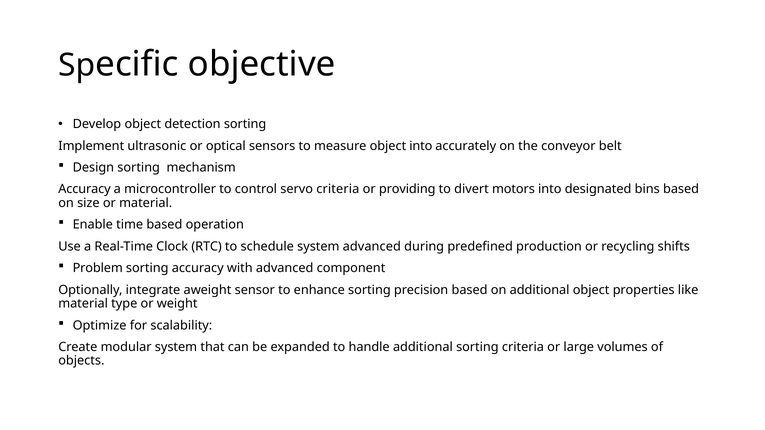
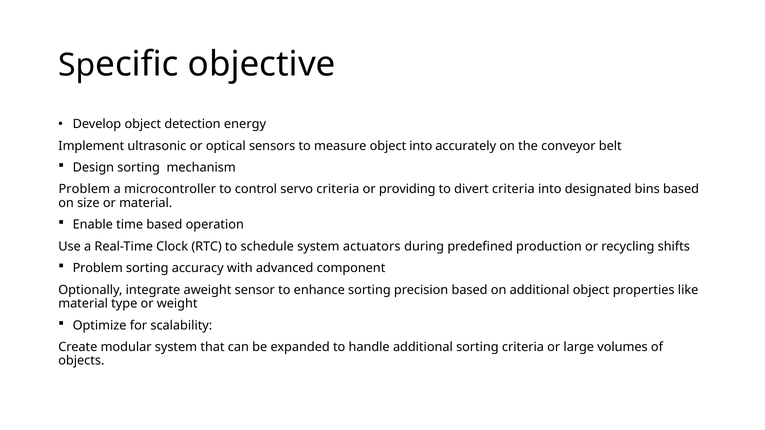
detection sorting: sorting -> energy (245, 124)
Accuracy: Accuracy -> Problem (84, 189)
divert motors: motors -> criteria (513, 189)
system advanced: advanced -> actuators (372, 247)
